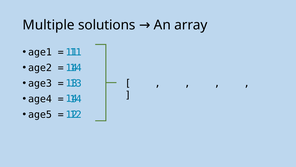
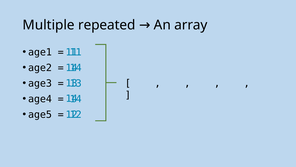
solutions: solutions -> repeated (107, 25)
